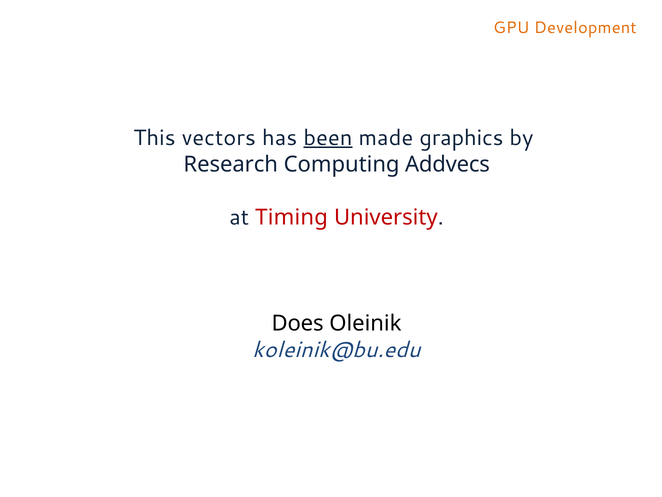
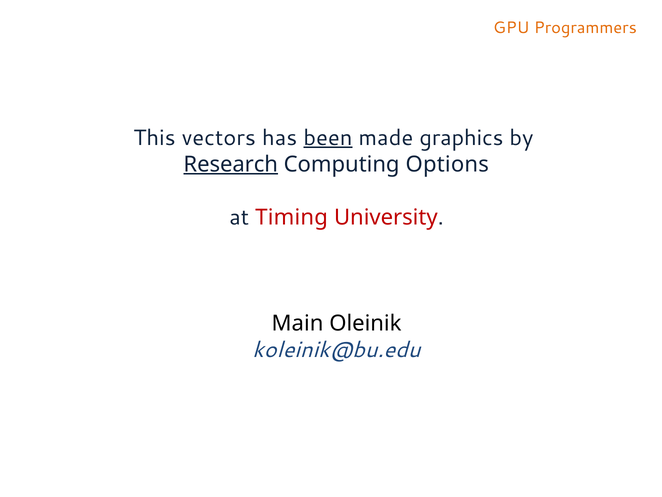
Development: Development -> Programmers (585, 28)
Research underline: none -> present (231, 164)
Addvecs: Addvecs -> Options (447, 164)
Does: Does -> Main (297, 323)
